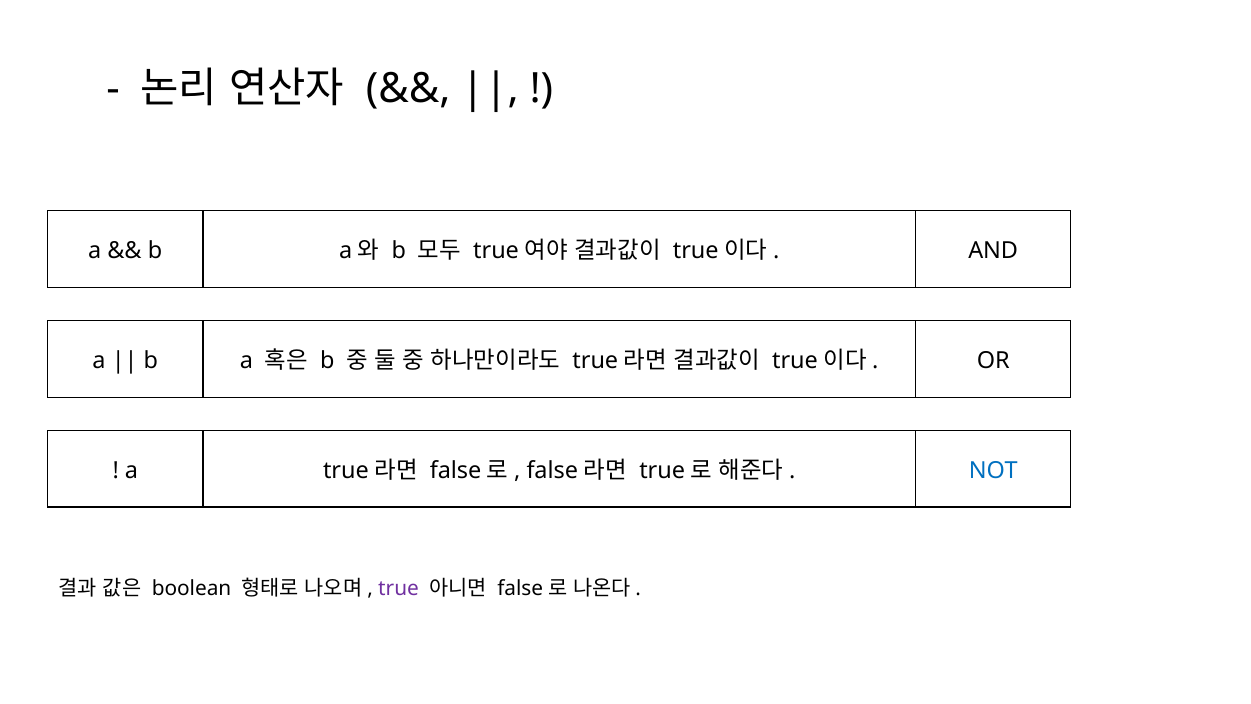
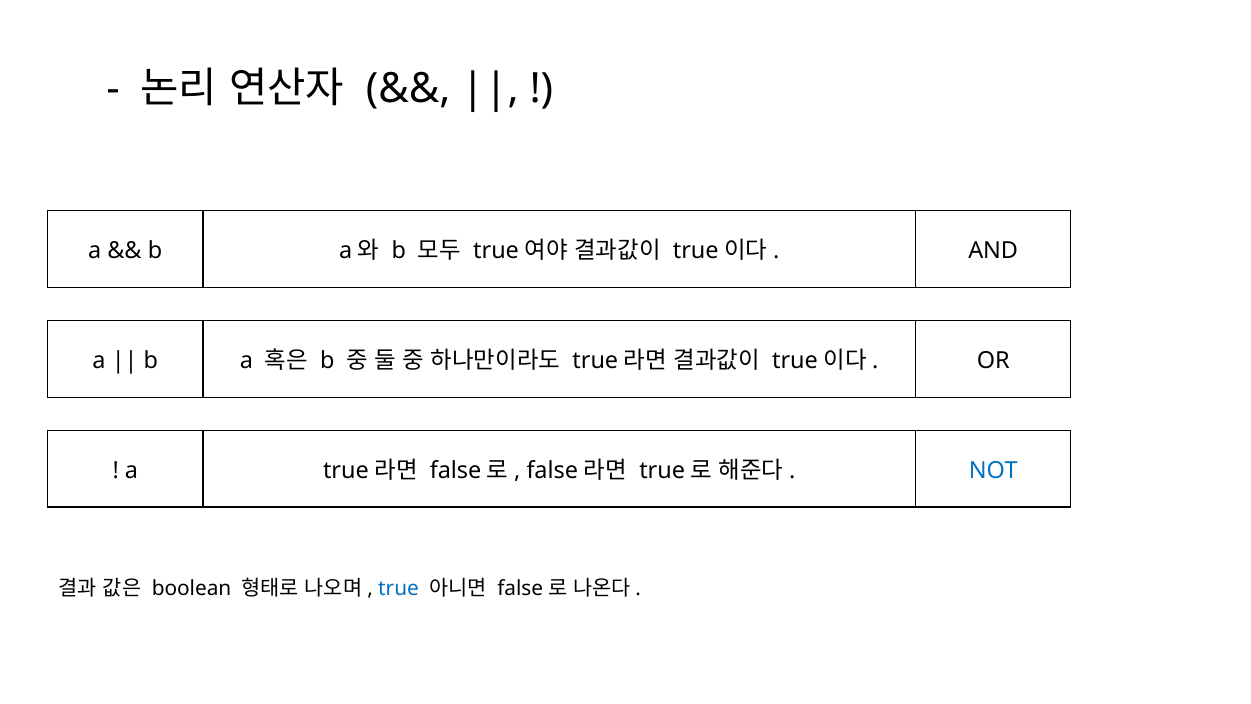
true colour: purple -> blue (399, 588)
